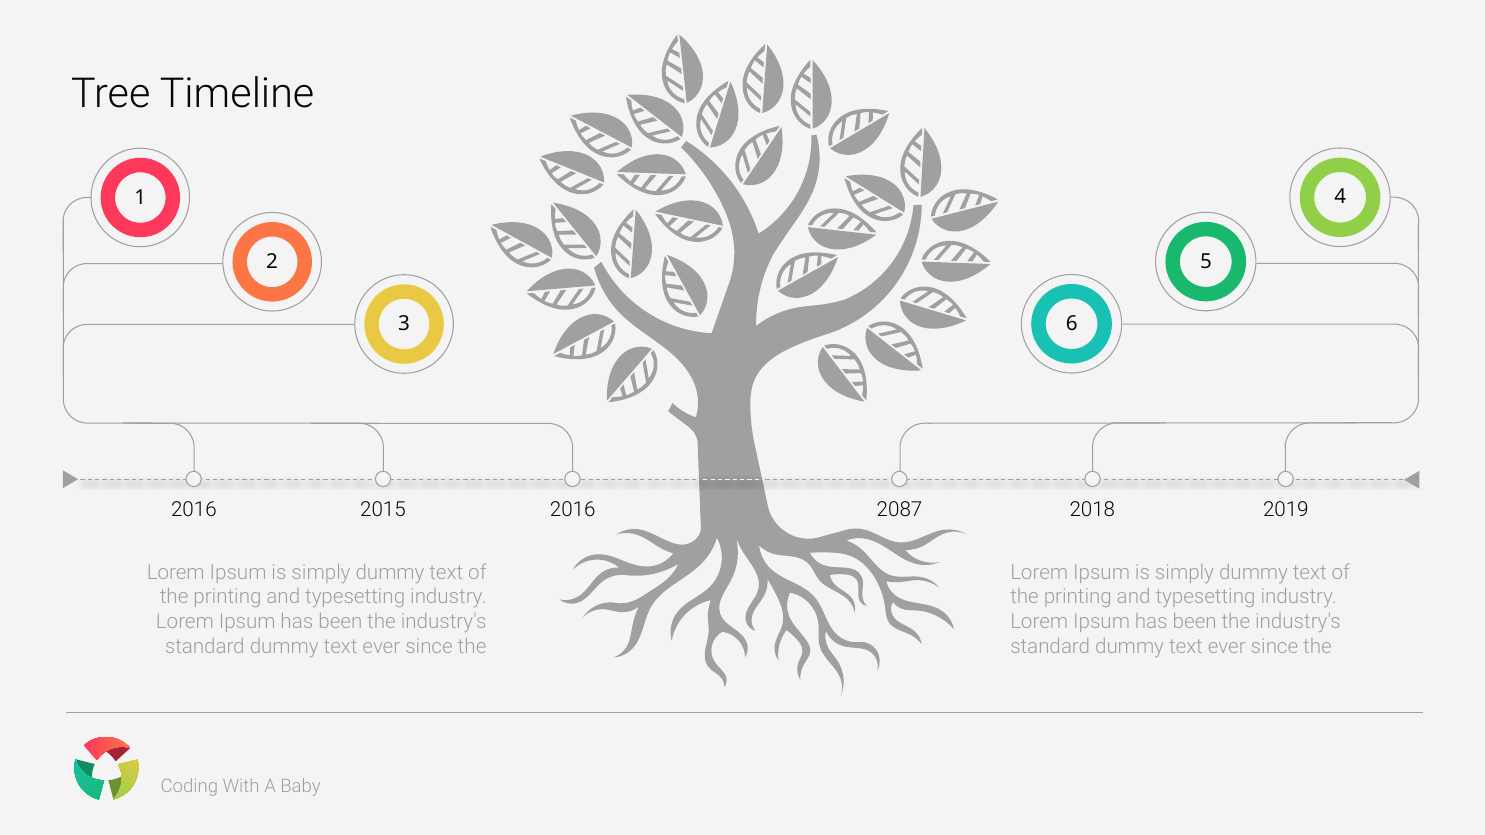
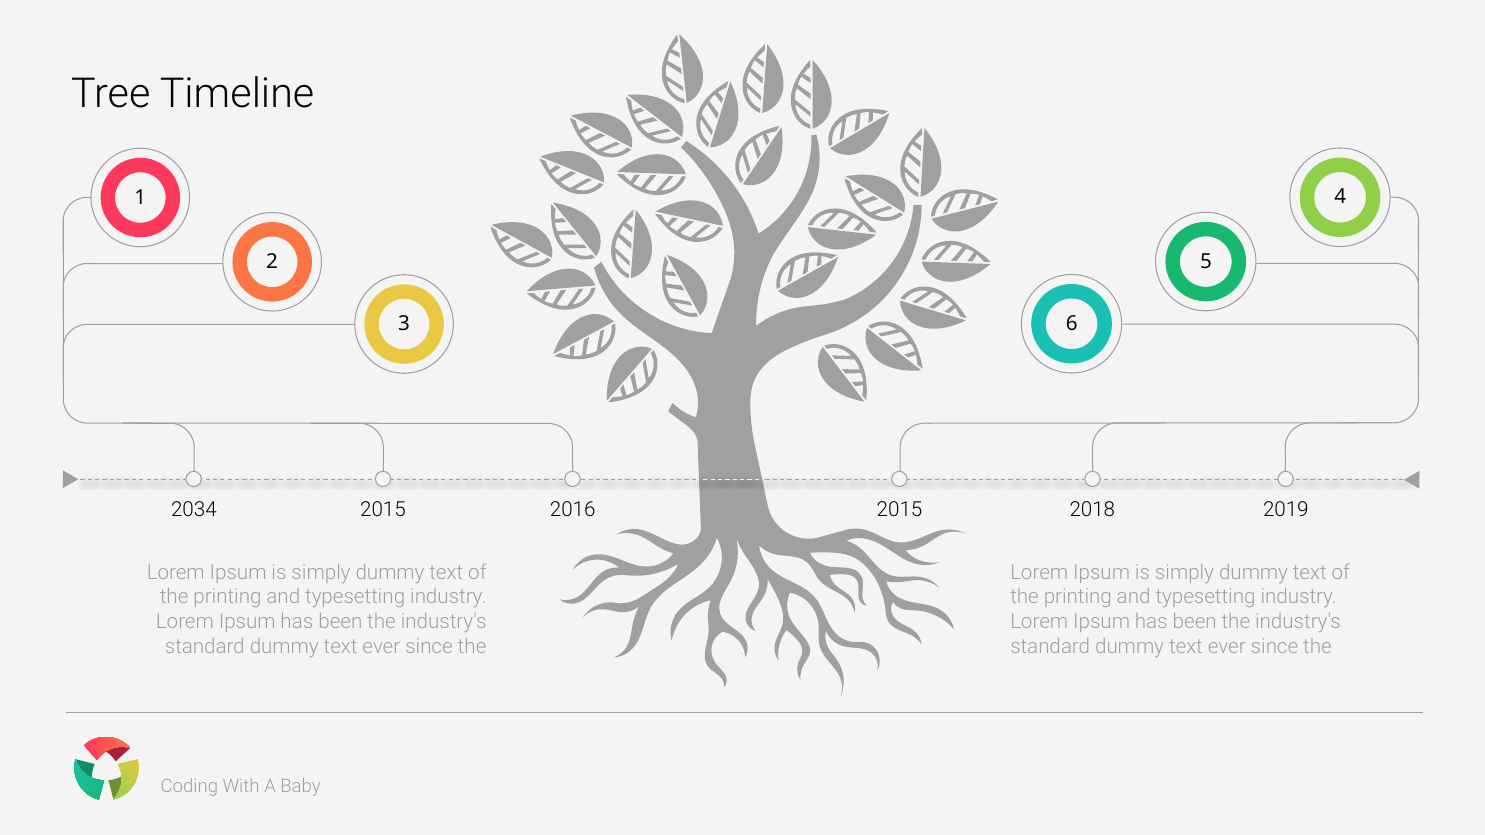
2016: 2016 -> 2034 (194, 510)
2016 2087: 2087 -> 2015 (900, 510)
